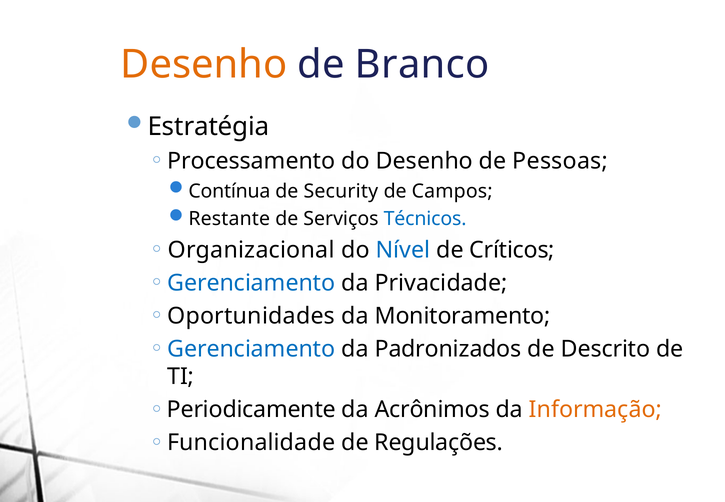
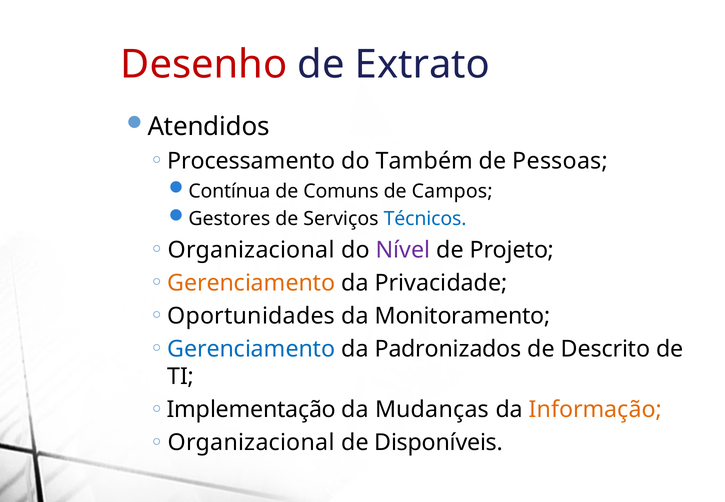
Desenho colour: orange -> red (204, 65)
Branco: Branco -> Extrato (422, 65)
Estratégia: Estratégia -> Atendidos (209, 127)
do Desenho: Desenho -> Também (424, 161)
Security: Security -> Comuns (341, 191)
Restante: Restante -> Gestores (229, 219)
Nível colour: blue -> purple (403, 250)
Críticos: Críticos -> Projeto (512, 250)
Gerenciamento colour: blue -> orange (251, 283)
Periodicamente: Periodicamente -> Implementação (251, 410)
Acrônimos: Acrônimos -> Mudanças (432, 410)
Funcionalidade: Funcionalidade -> Organizacional (251, 443)
Regulações: Regulações -> Disponíveis (439, 443)
